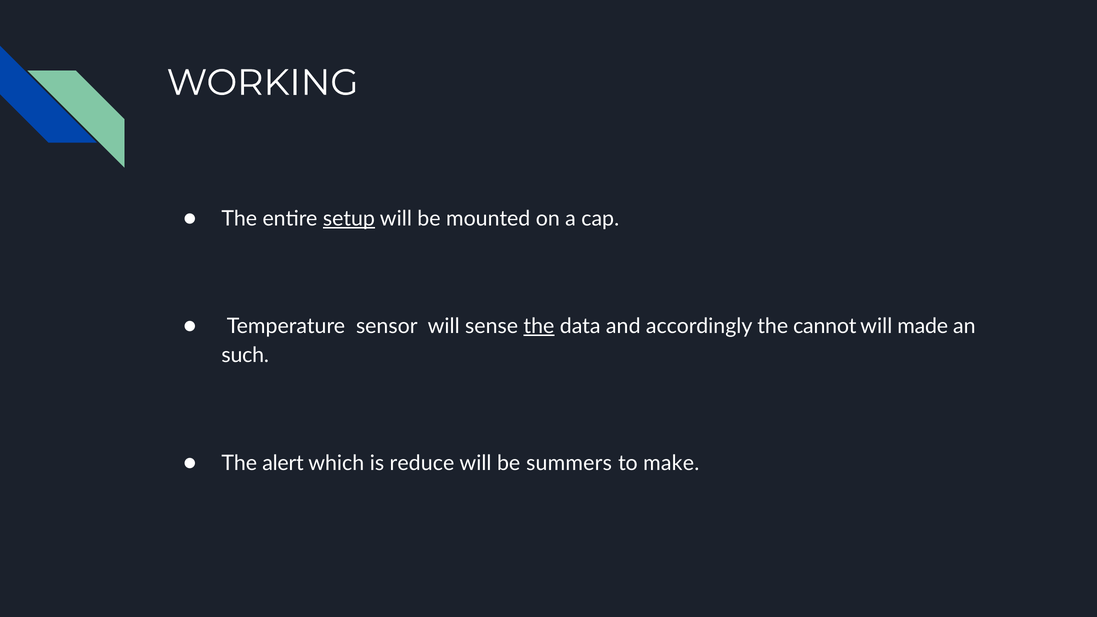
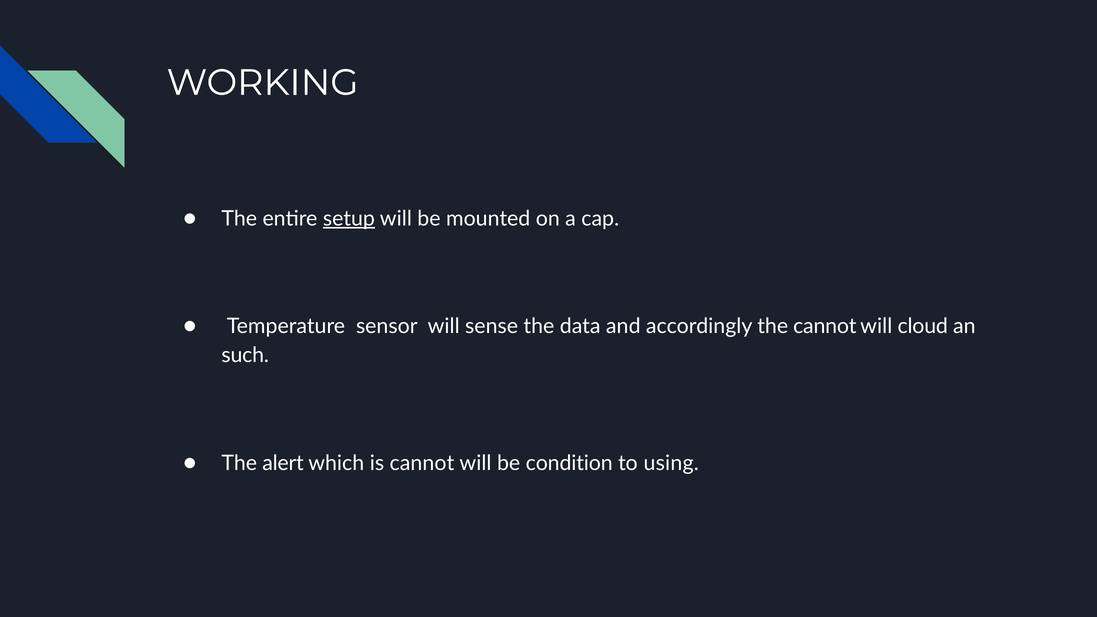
the underline: present -> none (539, 326)
made: made -> cloud (923, 326)
is reduce: reduce -> cannot (422, 463)
summers: summers -> condition (569, 463)
make: make -> using (671, 463)
